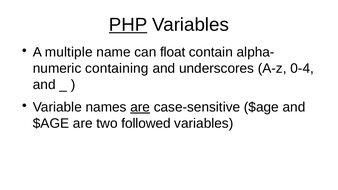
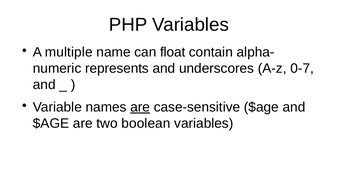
PHP underline: present -> none (128, 25)
containing: containing -> represents (117, 68)
0-4: 0-4 -> 0-7 (302, 68)
followed: followed -> boolean (146, 124)
